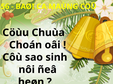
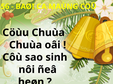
Choán: Choán -> Chuùa (26, 45)
